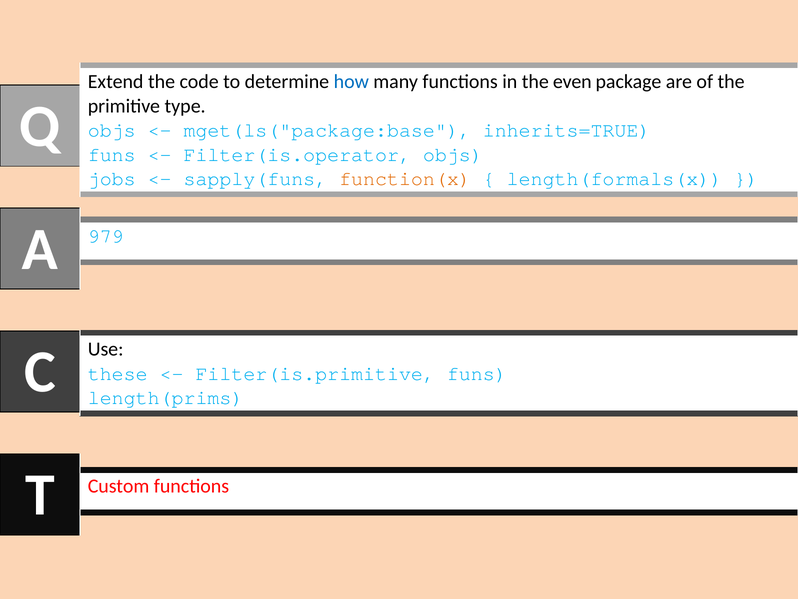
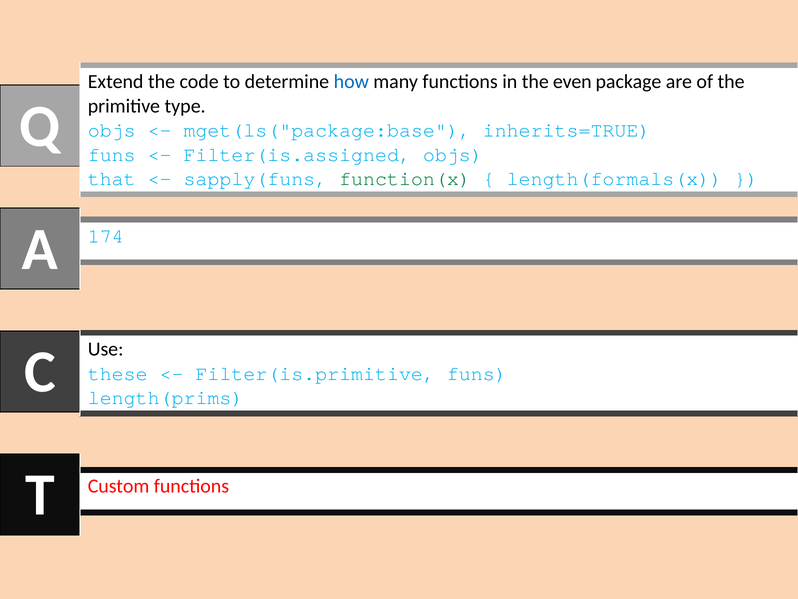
Filter(is.operator: Filter(is.operator -> Filter(is.assigned (297, 154)
jobs: jobs -> that (112, 178)
function(x colour: orange -> green (405, 178)
979: 979 -> 174 (106, 236)
